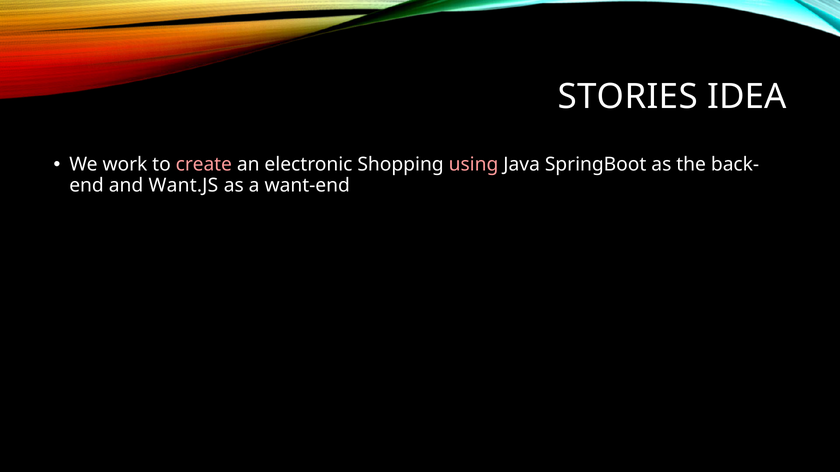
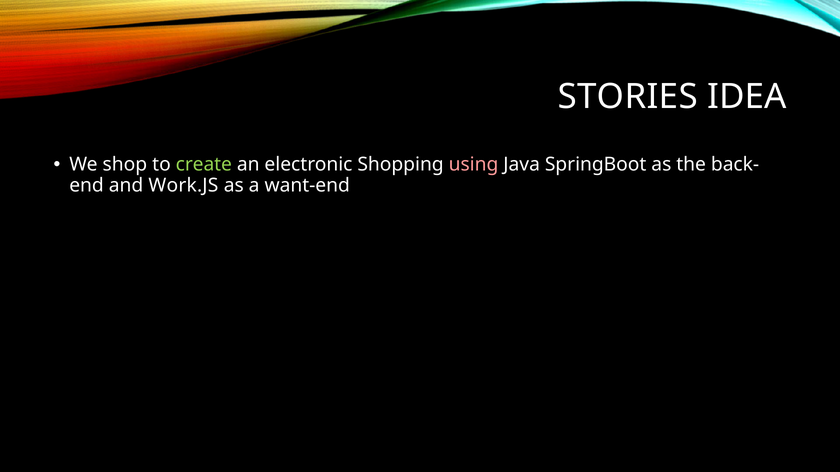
work: work -> shop (125, 165)
create colour: pink -> light green (204, 165)
Want.JS: Want.JS -> Work.JS (183, 185)
